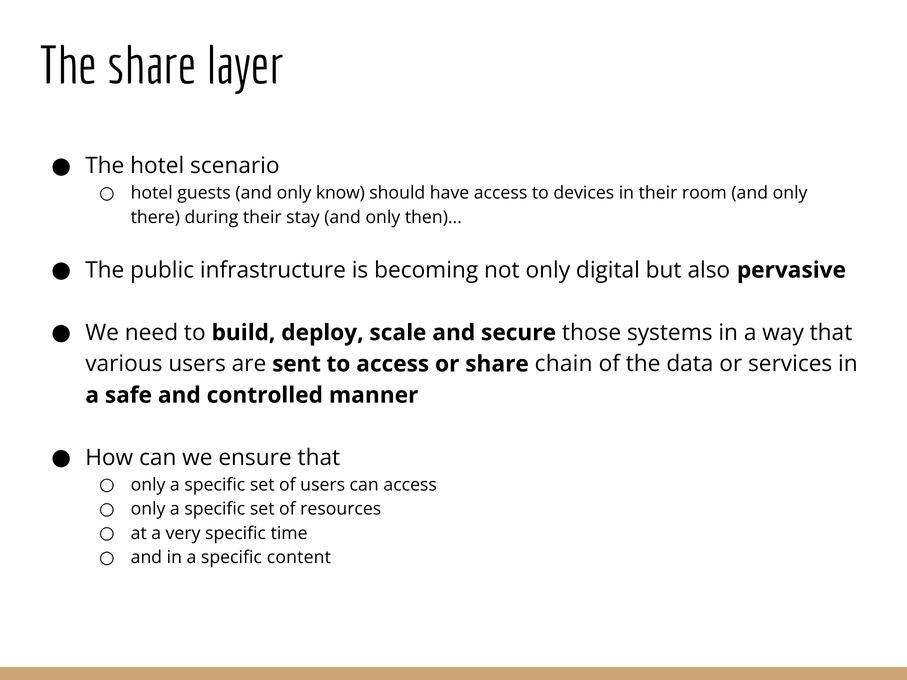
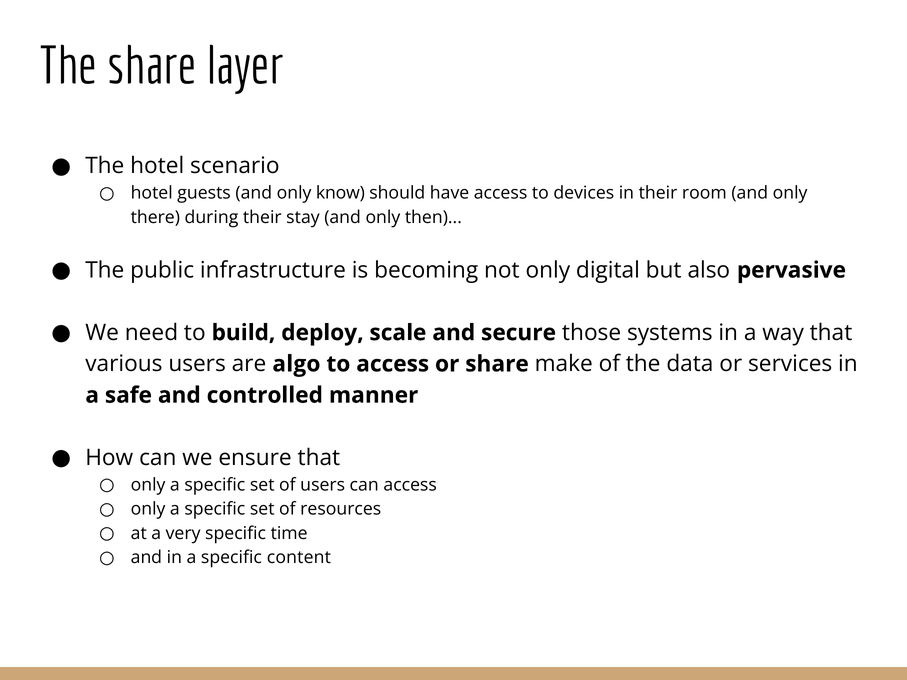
sent: sent -> algo (296, 364)
chain: chain -> make (564, 364)
